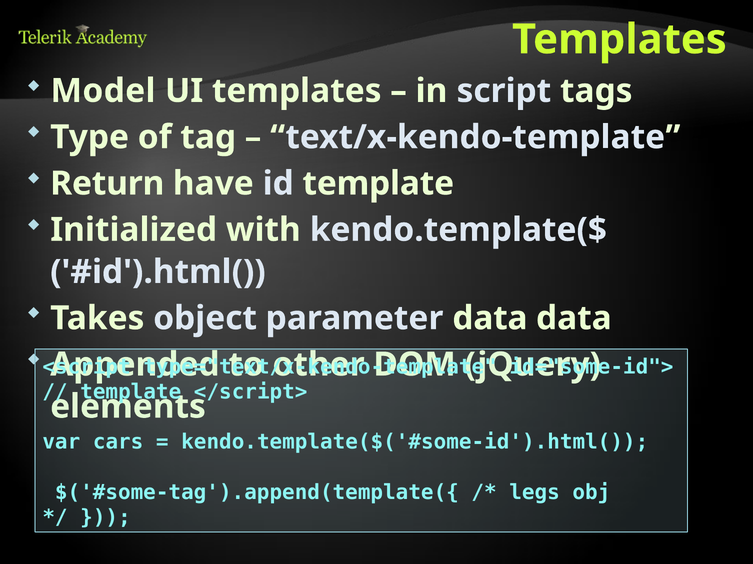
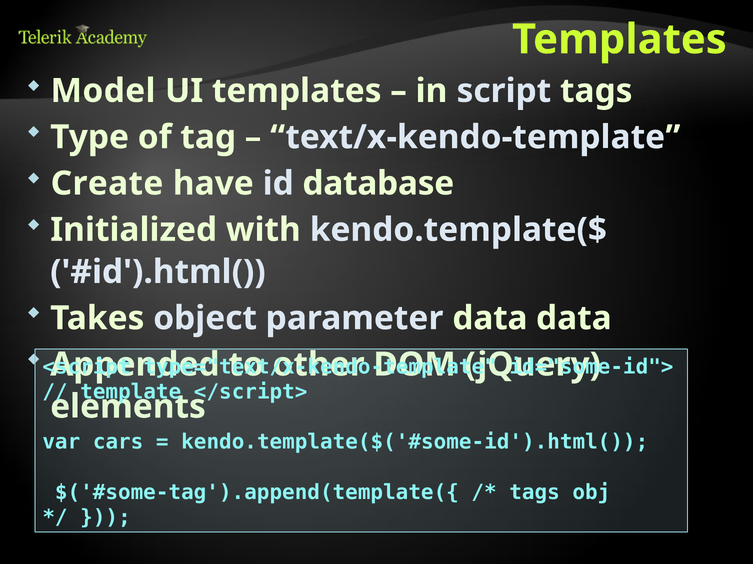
Return: Return -> Create (107, 184)
id template: template -> database (378, 184)
legs: legs -> tags (535, 493)
